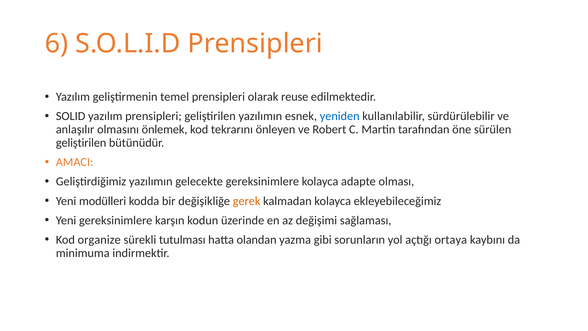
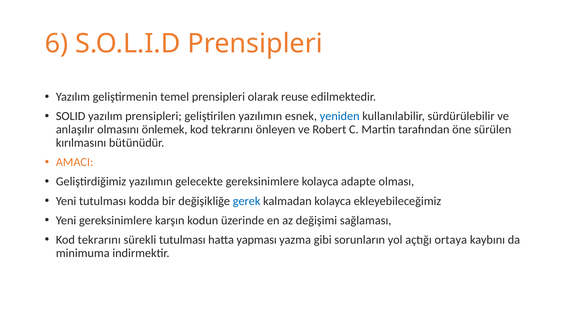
geliştirilen: geliştirilen -> kırılmasını (81, 143)
Yeni modülleri: modülleri -> tutulması (103, 201)
gerek colour: orange -> blue (247, 201)
organize: organize -> tekrarını (99, 240)
olandan: olandan -> yapması (257, 240)
